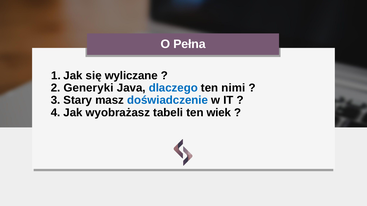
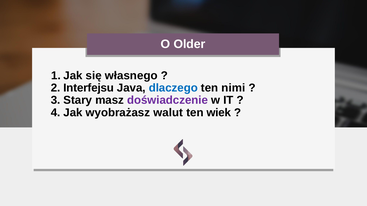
Pełna: Pełna -> Older (189, 44)
wyliczane: wyliczane -> własnego (131, 76)
Generyki: Generyki -> Interfejsu (89, 88)
doświadczenie colour: blue -> purple (168, 100)
tabeli: tabeli -> walut (168, 113)
